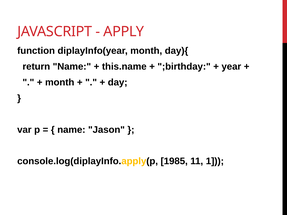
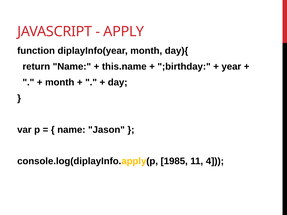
1: 1 -> 4 (215, 161)
